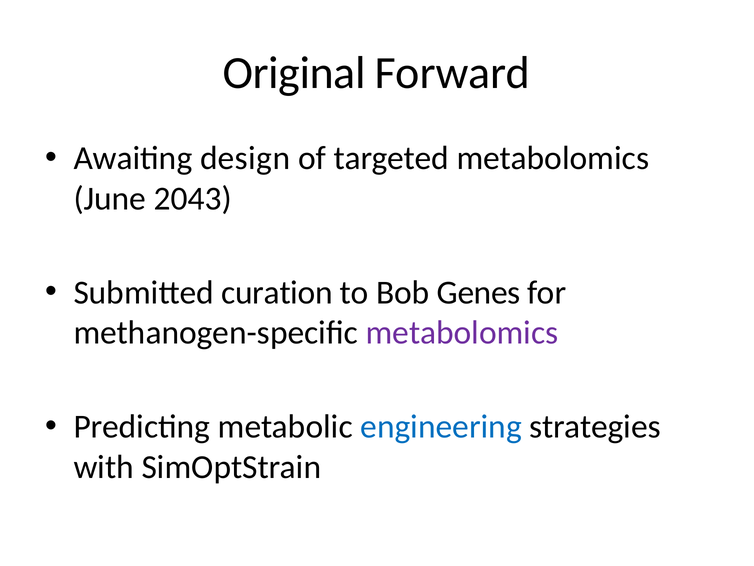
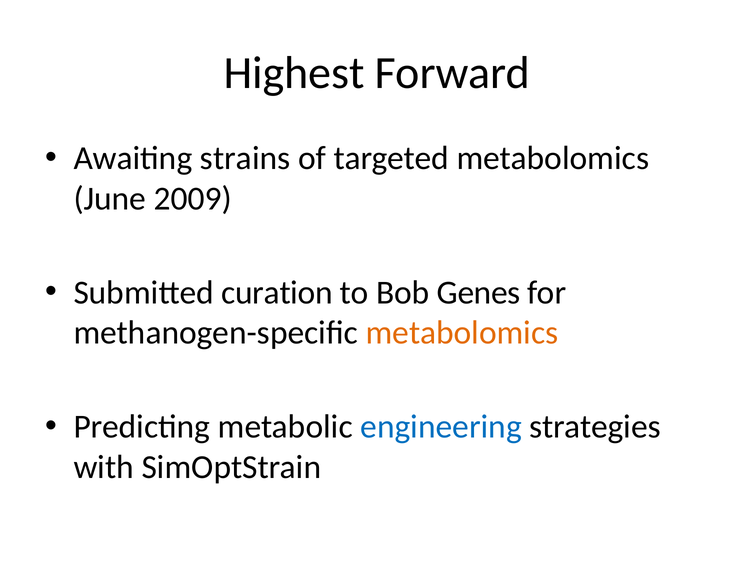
Original: Original -> Highest (294, 73)
design: design -> strains (245, 158)
2043: 2043 -> 2009 (193, 198)
metabolomics colour: purple -> orange (462, 332)
